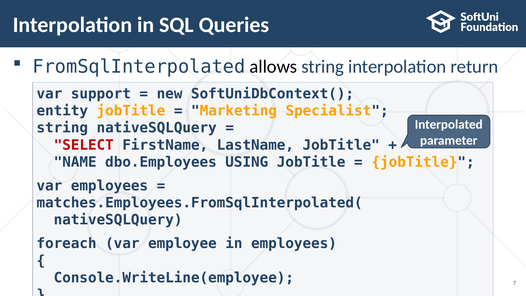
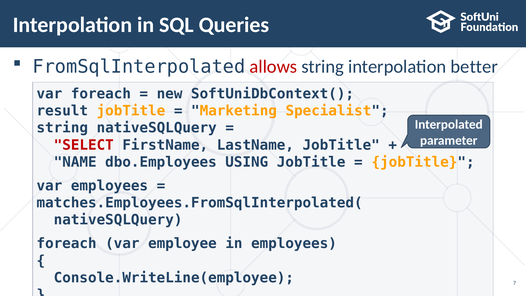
allows colour: black -> red (273, 67)
return: return -> better (474, 67)
var support: support -> foreach (101, 94)
entity: entity -> result (62, 111)
